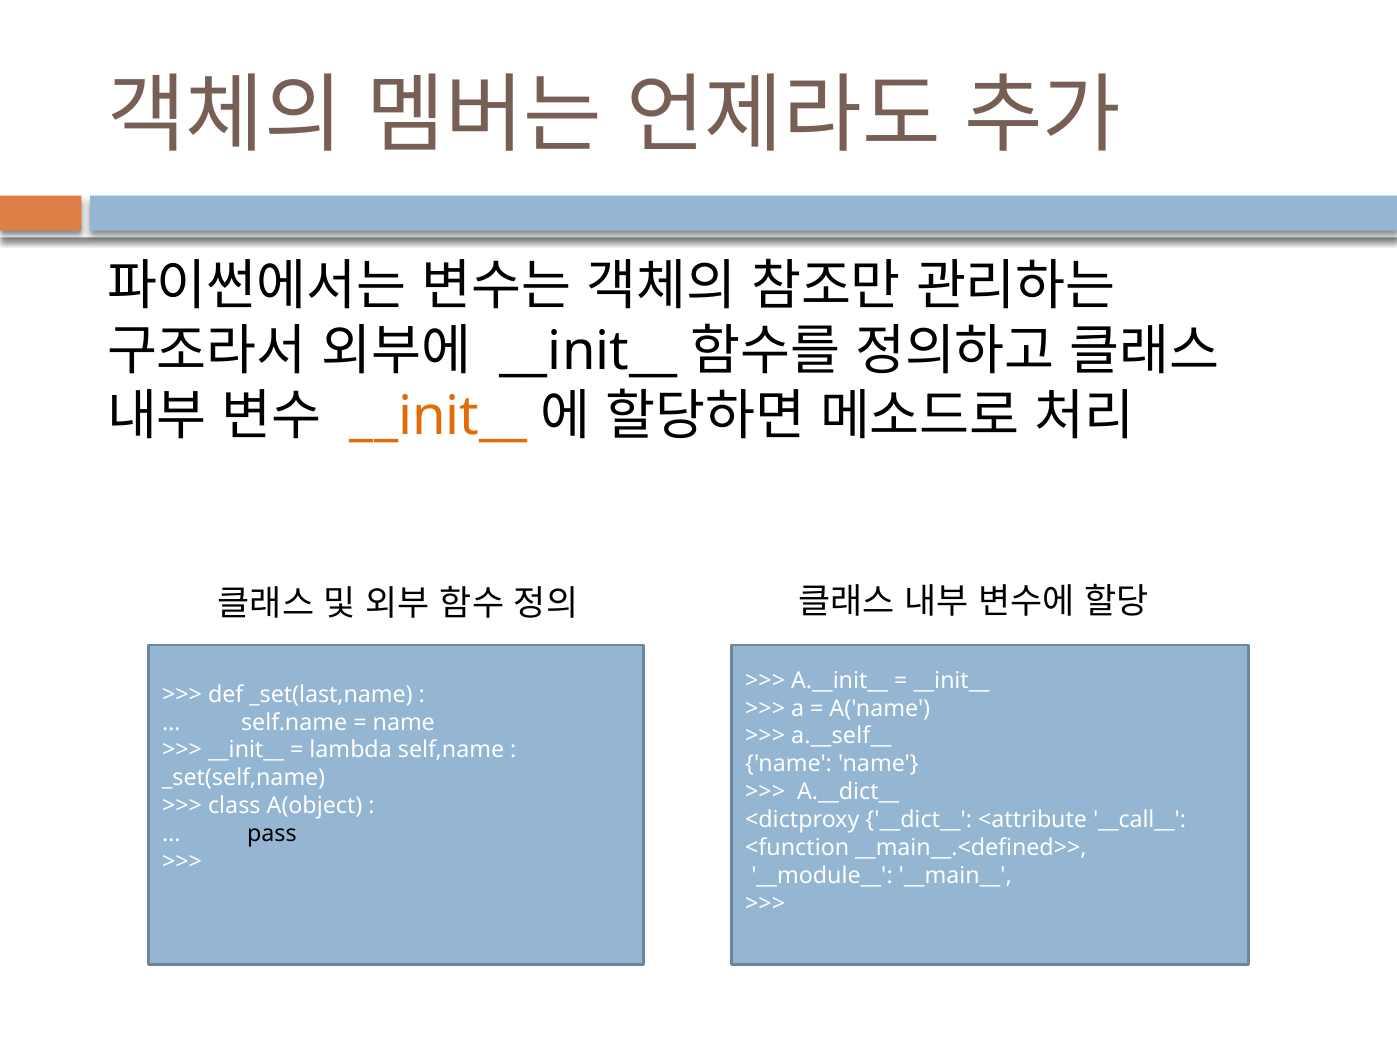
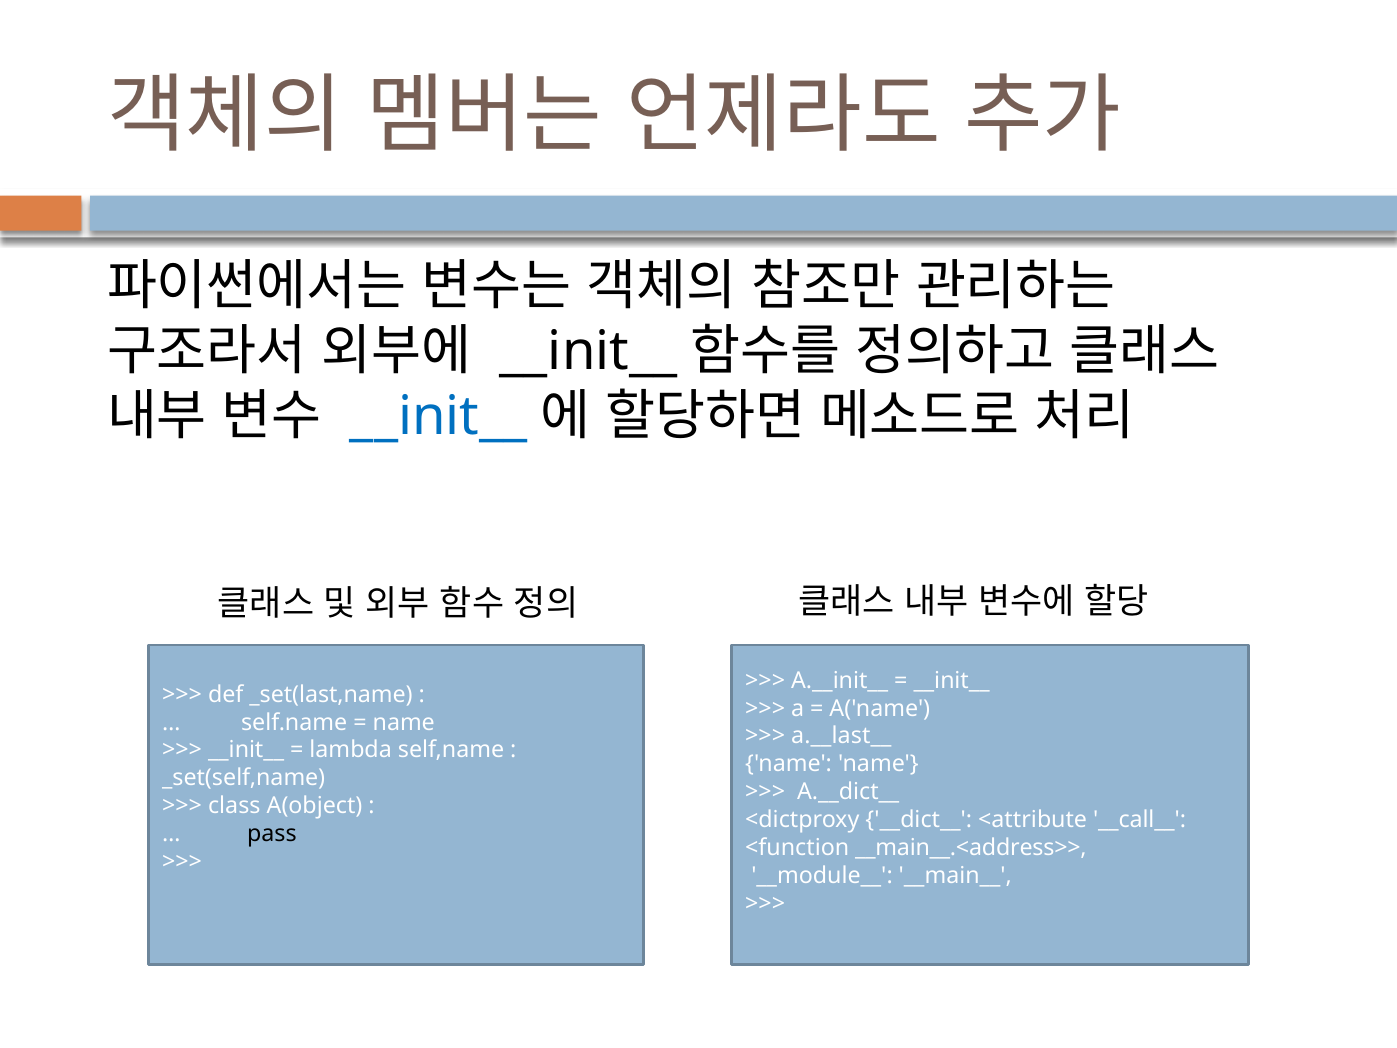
__init__ colour: orange -> blue (439, 417)
a.__self__: a.__self__ -> a.__last__ (841, 736)
__main__.<defined>>: __main__.<defined>> -> __main__.<address>> (971, 848)
